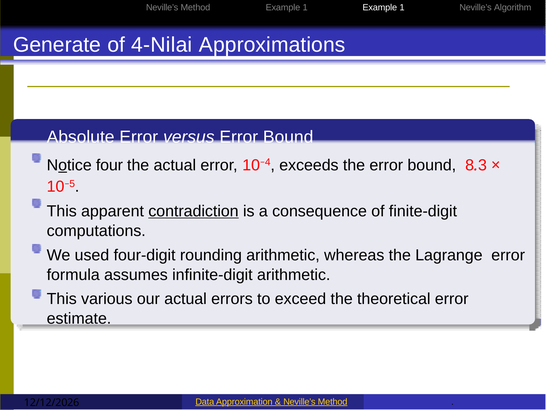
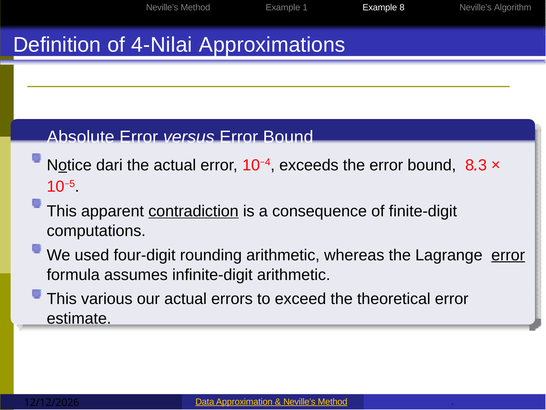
1 Example 1: 1 -> 8 (402, 8)
Generate: Generate -> Definition (57, 45)
four: four -> dari (109, 165)
error underline: none -> present (508, 255)
